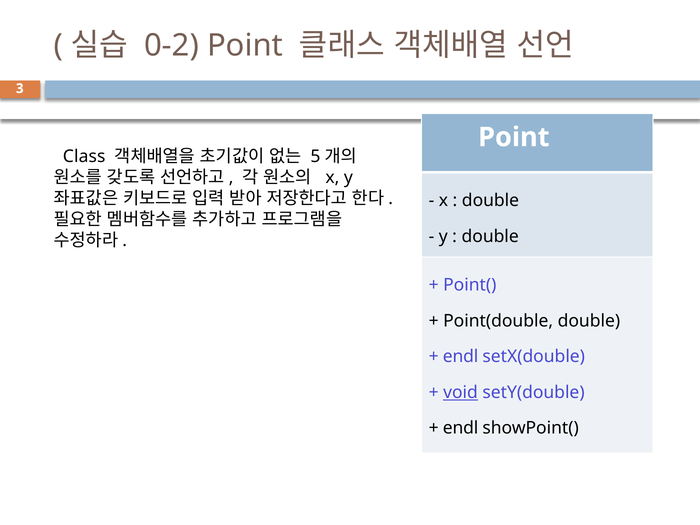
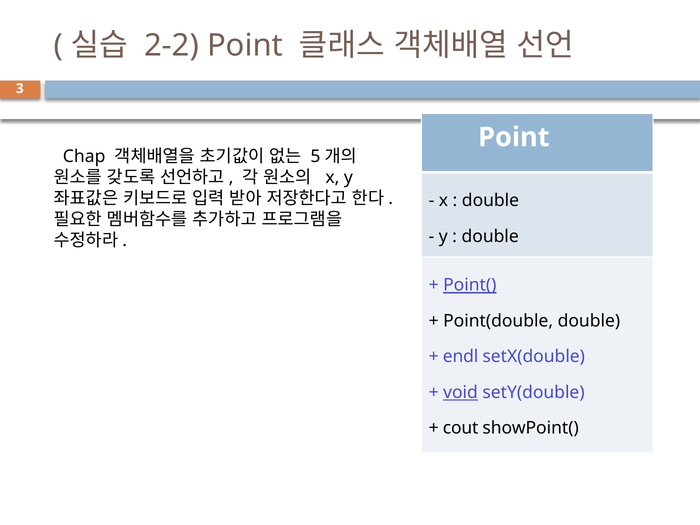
0-2: 0-2 -> 2-2 (172, 46)
Class: Class -> Chap (84, 156)
Point( underline: none -> present (470, 285)
endl: endl -> cout (461, 428)
